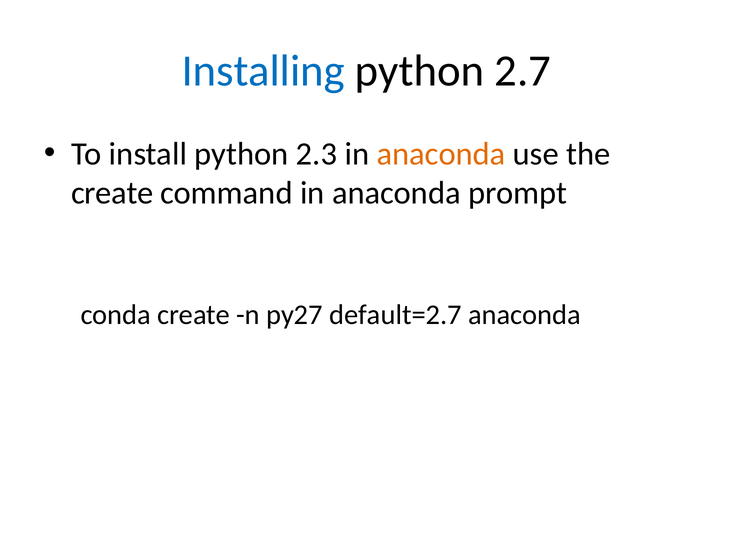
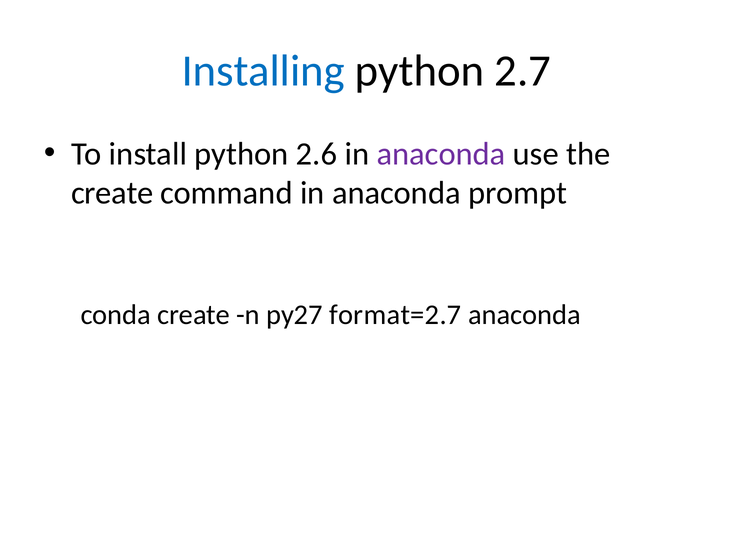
2.3: 2.3 -> 2.6 (317, 154)
anaconda colour: orange -> purple (441, 154)
default=2.7: default=2.7 -> format=2.7 (395, 315)
